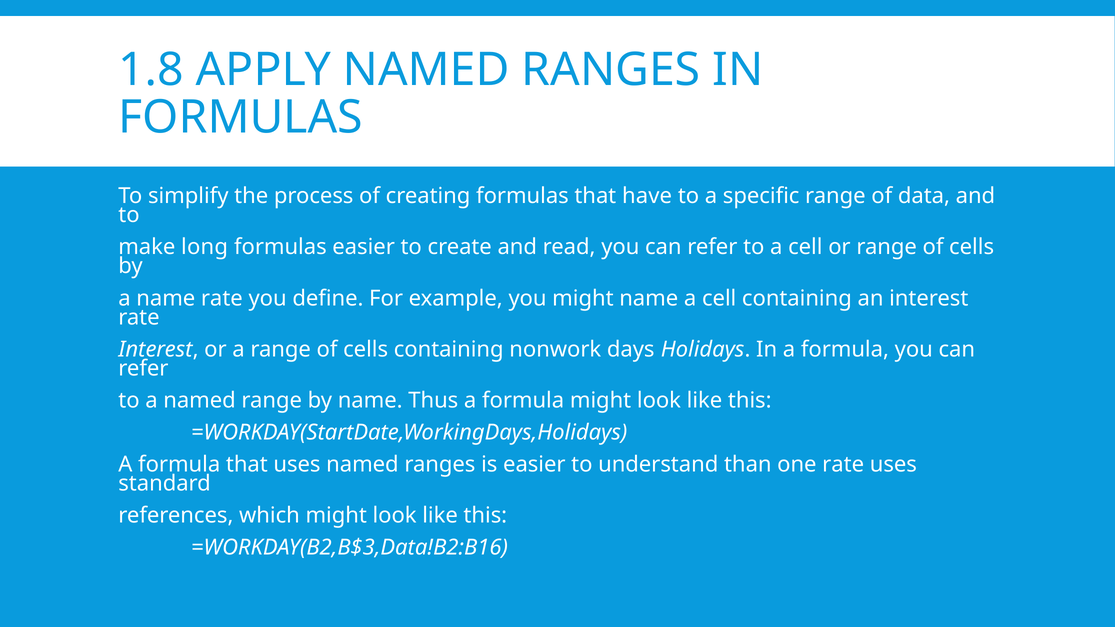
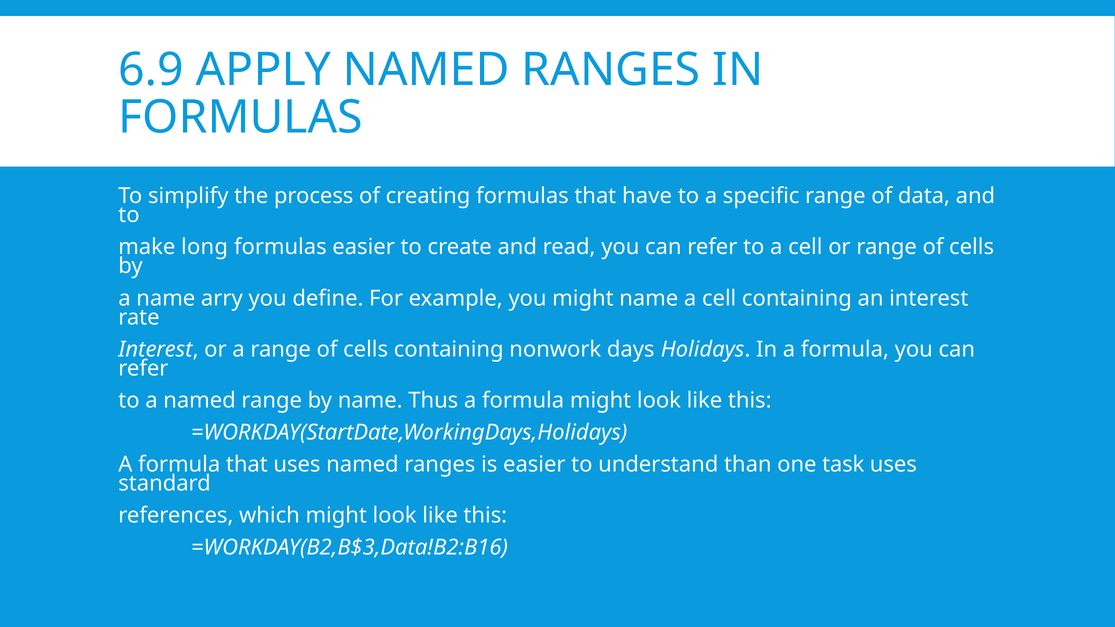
1.8: 1.8 -> 6.9 (151, 70)
name rate: rate -> arry (222, 298)
one rate: rate -> task (843, 465)
